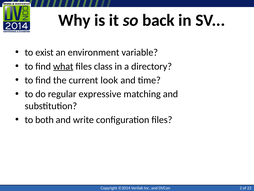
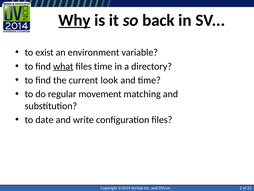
Why underline: none -> present (74, 20)
files class: class -> time (103, 66)
expressive: expressive -> movement (100, 94)
both: both -> date (44, 120)
